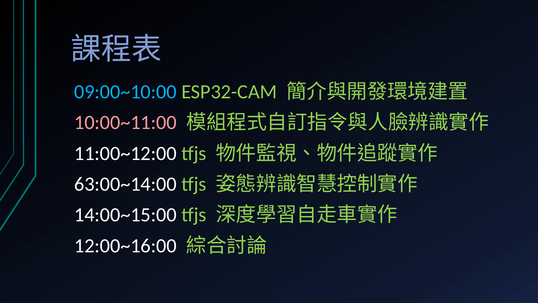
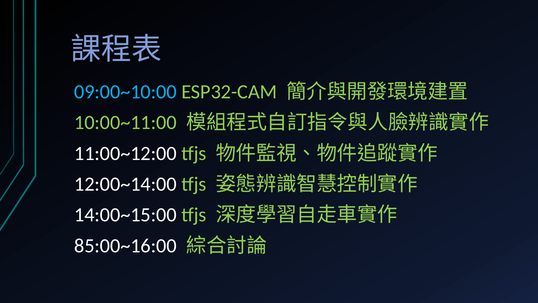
10:00~11:00 colour: pink -> light green (125, 122)
63:00~14:00: 63:00~14:00 -> 12:00~14:00 (125, 184)
12:00~16:00: 12:00~16:00 -> 85:00~16:00 (125, 246)
